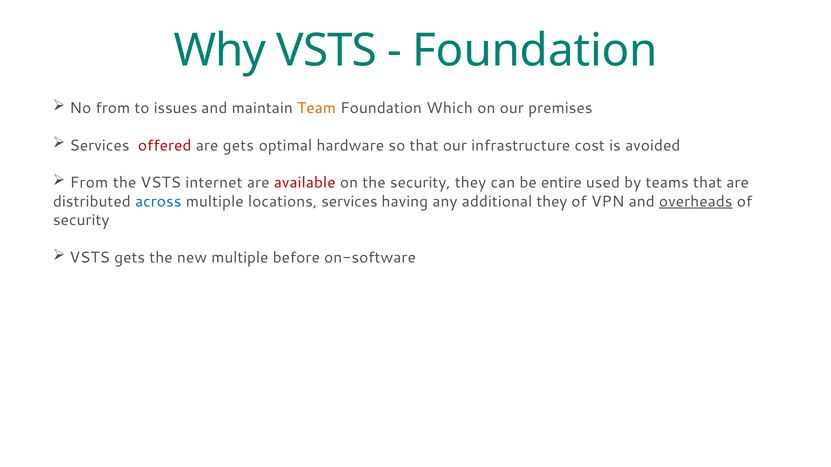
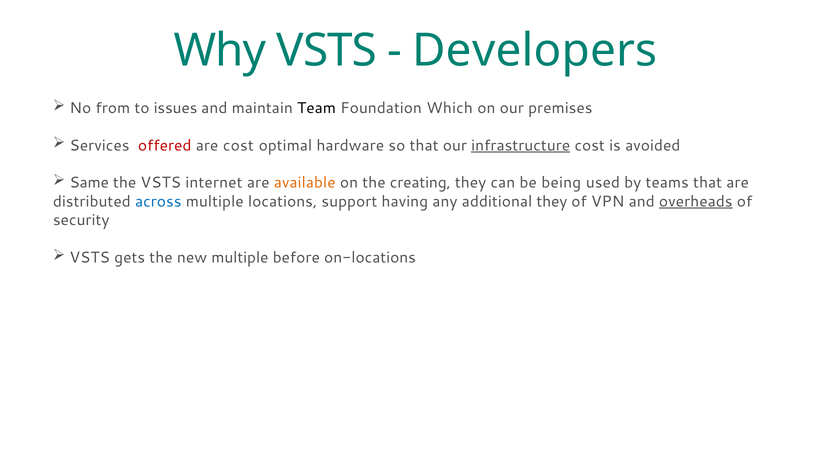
Foundation: Foundation -> Developers (535, 50)
Team colour: orange -> black (317, 108)
are gets: gets -> cost (238, 146)
infrastructure underline: none -> present (521, 146)
From: From -> Same (89, 183)
available colour: red -> orange (305, 183)
the security: security -> creating (420, 183)
entire: entire -> being (561, 183)
locations services: services -> support (349, 202)
on-software: on-software -> on-locations (370, 258)
